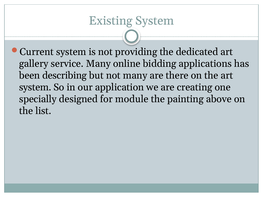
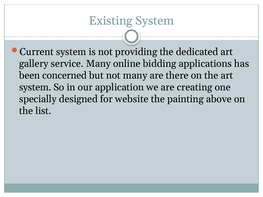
describing: describing -> concerned (65, 76)
module: module -> website (132, 99)
